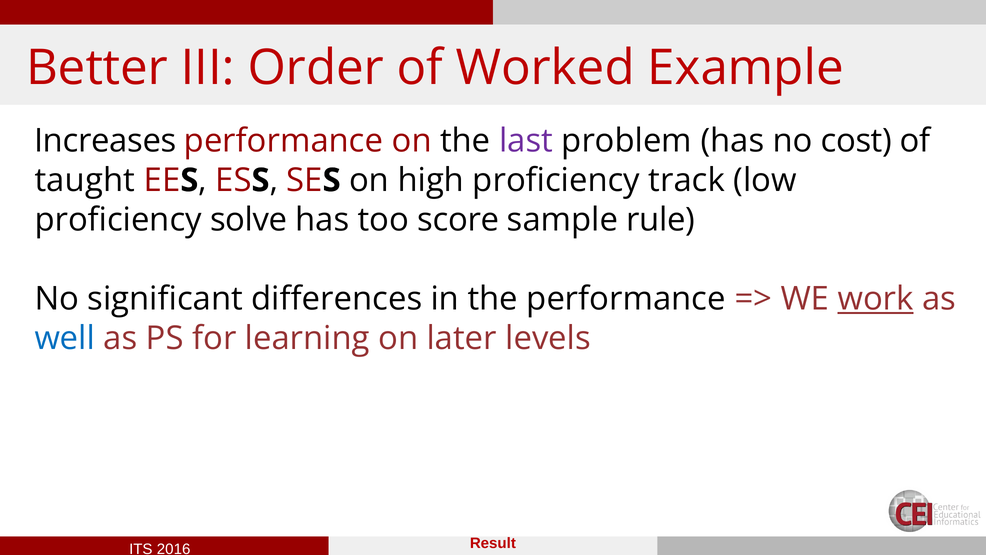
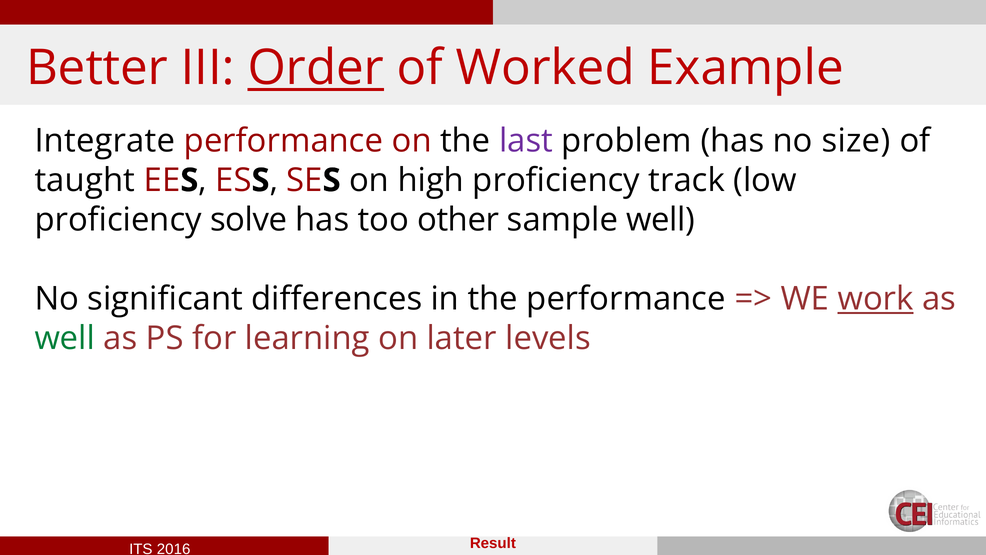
Order underline: none -> present (316, 68)
Increases: Increases -> Integrate (105, 141)
cost: cost -> size (856, 141)
score: score -> other (458, 220)
sample rule: rule -> well (661, 220)
well colour: blue -> green (65, 338)
